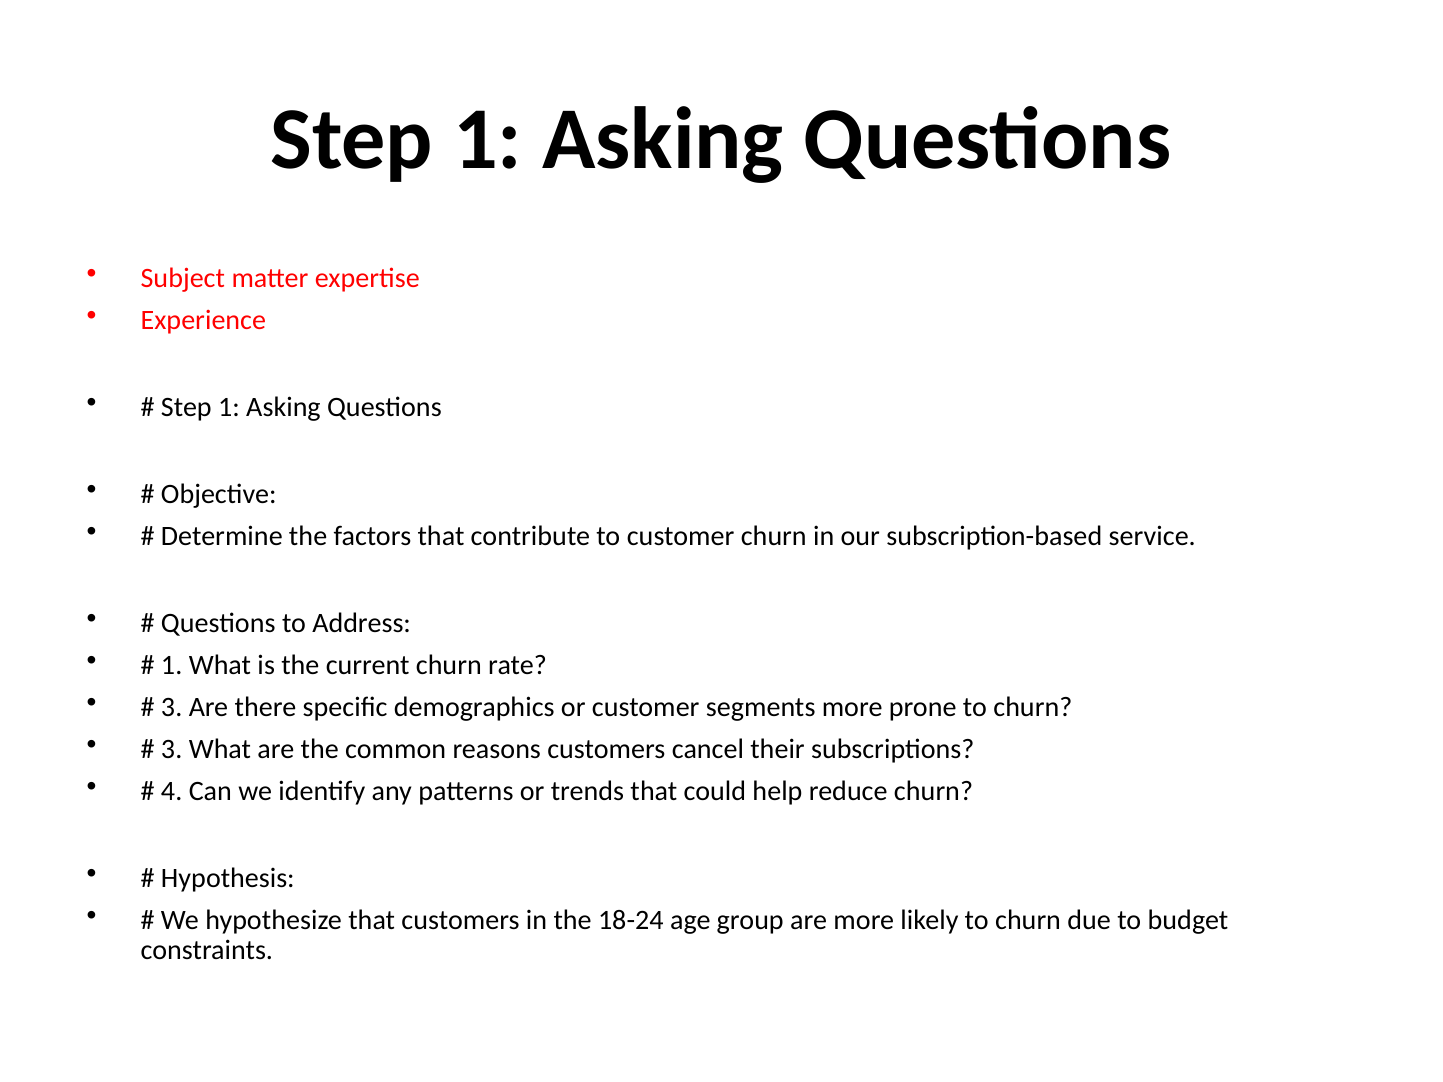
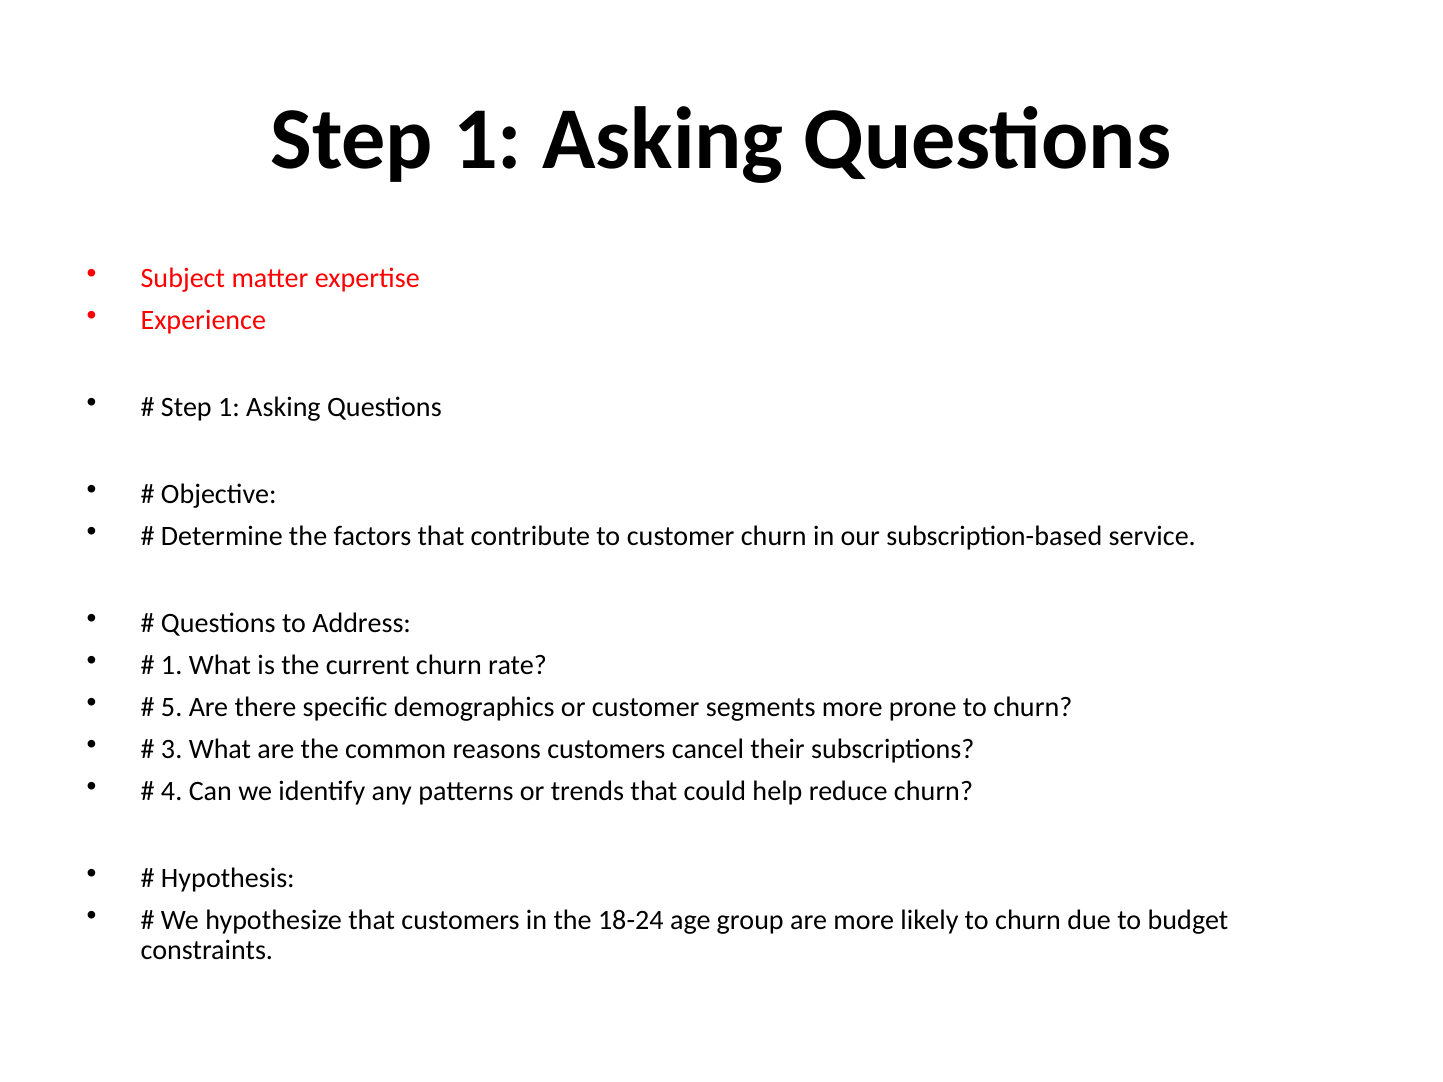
3: 3 -> 5 (172, 707)
